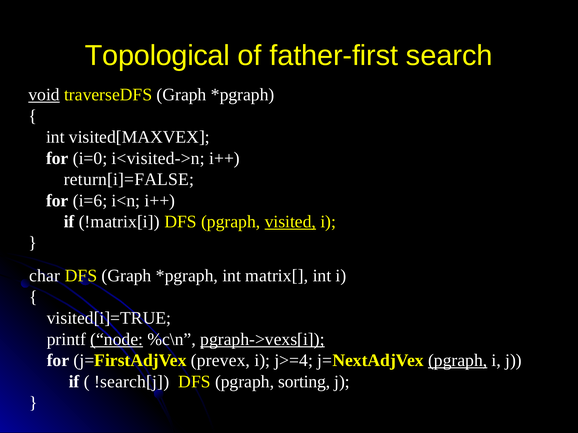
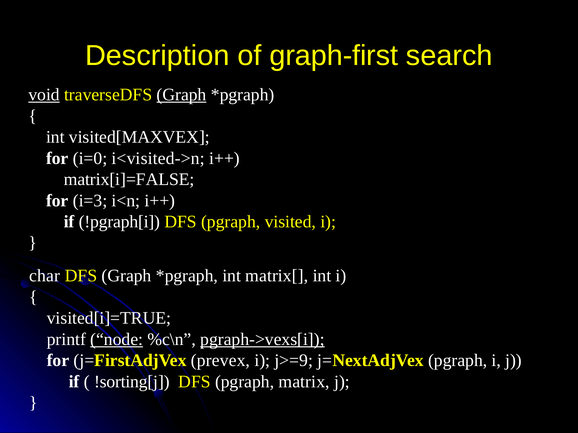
Topological: Topological -> Description (157, 56)
father-first: father-first -> graph-first (334, 56)
Graph underline: none -> present (182, 95)
return[i]=FALSE: return[i]=FALSE -> matrix[i]=FALSE (129, 180)
i=6: i=6 -> i=3 (90, 201)
!matrix[i: !matrix[i -> !pgraph[i (119, 222)
visited underline: present -> none (290, 222)
j>=4: j>=4 -> j>=9 (294, 361)
pgraph underline: present -> none (458, 361)
!search[j: !search[j -> !sorting[j (132, 382)
sorting: sorting -> matrix (304, 382)
